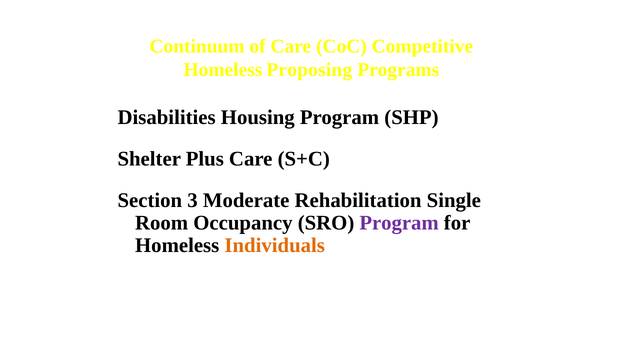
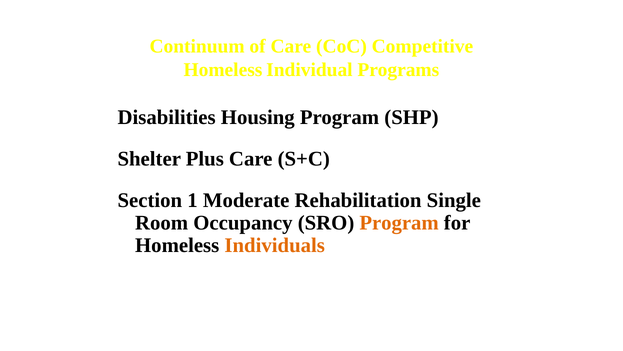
Proposing: Proposing -> Individual (309, 70)
3: 3 -> 1 (193, 200)
Program colour: purple -> orange (399, 223)
